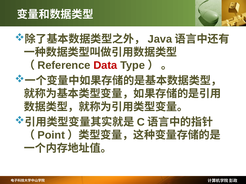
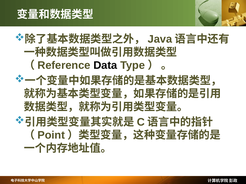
Data colour: red -> black (105, 66)
